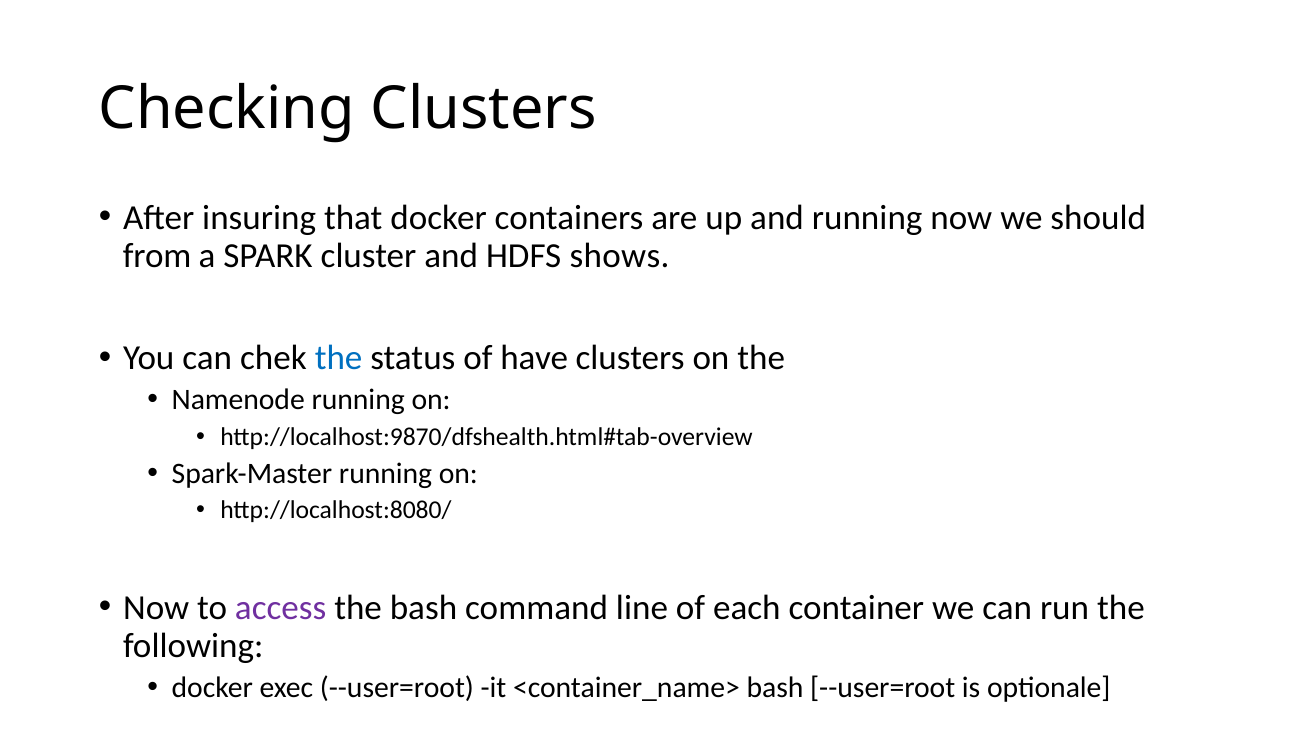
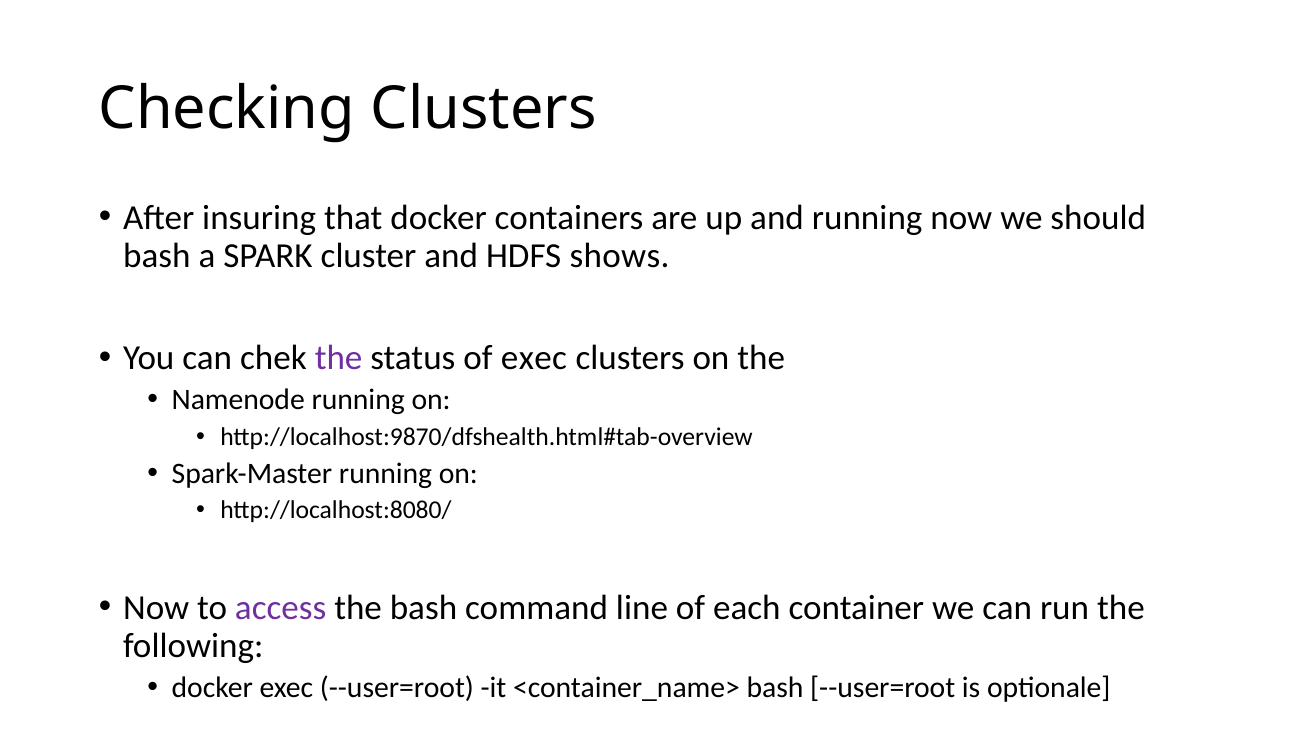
from: from -> bash (157, 256)
the colour: blue -> purple (339, 358)
of have: have -> exec (534, 358)
